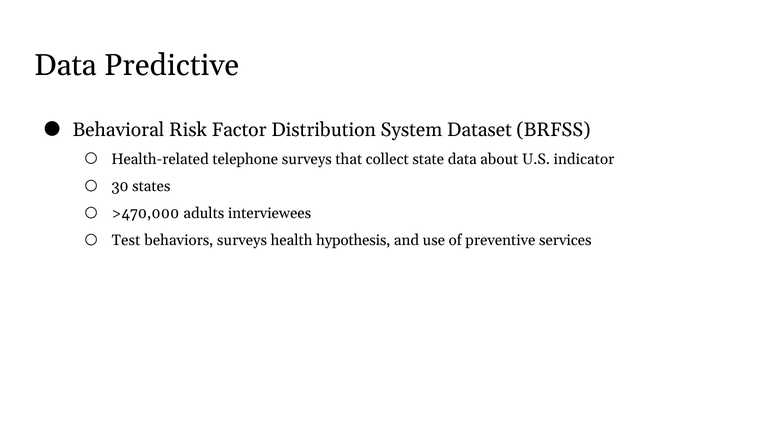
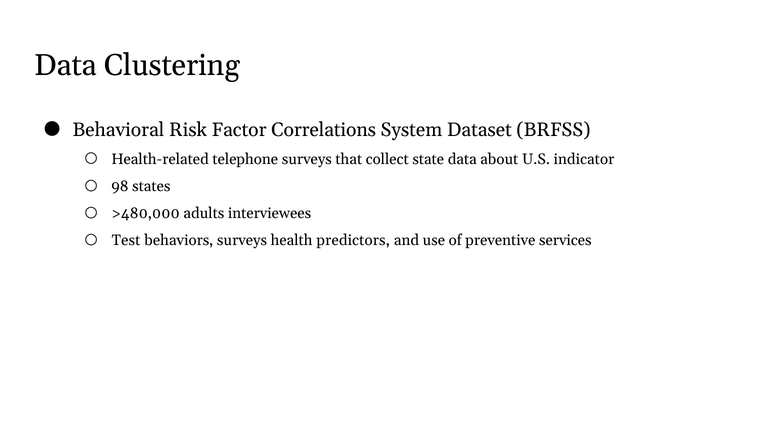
Predictive: Predictive -> Clustering (172, 65)
Distribution: Distribution -> Correlations (324, 130)
30: 30 -> 98 (120, 186)
>470,000: >470,000 -> >480,000 (146, 213)
hypothesis: hypothesis -> predictors (353, 240)
